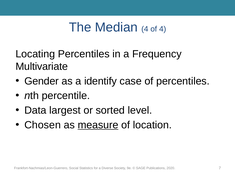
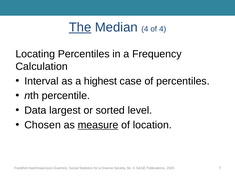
The underline: none -> present (80, 27)
Multivariate: Multivariate -> Calculation (42, 67)
Gender: Gender -> Interval (41, 81)
identify: identify -> highest (100, 81)
